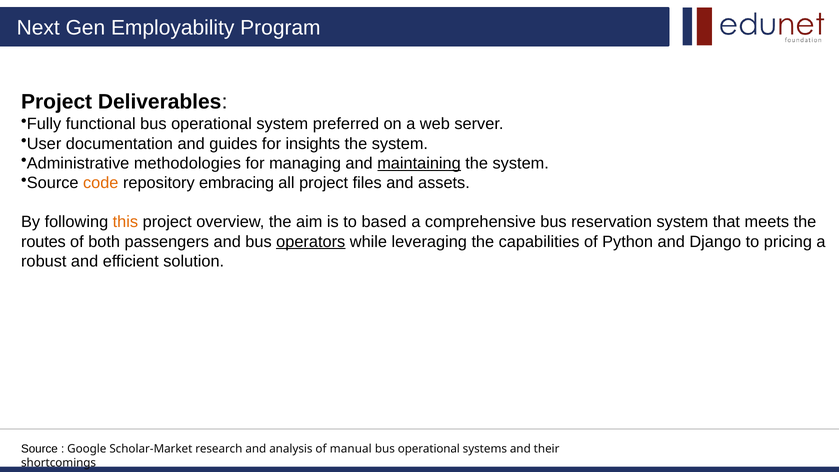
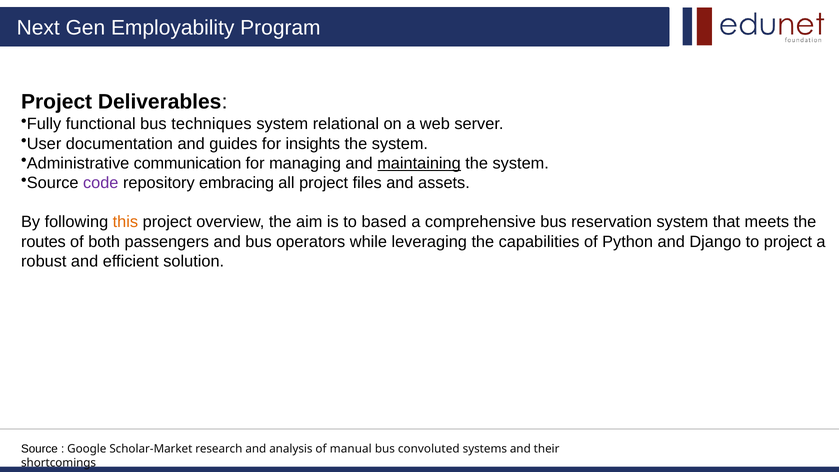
functional bus operational: operational -> techniques (211, 124)
preferred: preferred -> relational (346, 124)
methodologies: methodologies -> communication (188, 163)
code colour: orange -> purple (101, 183)
operators underline: present -> none (311, 242)
to pricing: pricing -> project (788, 242)
operational: operational -> convoluted (429, 449)
